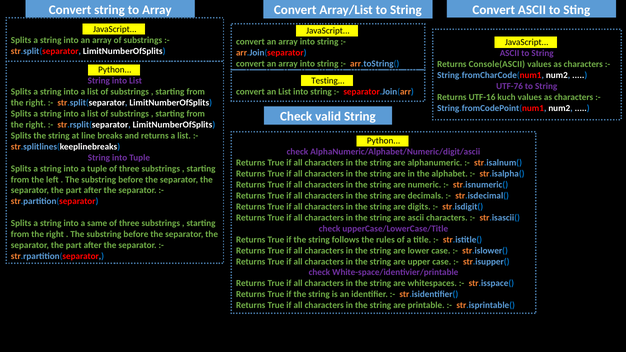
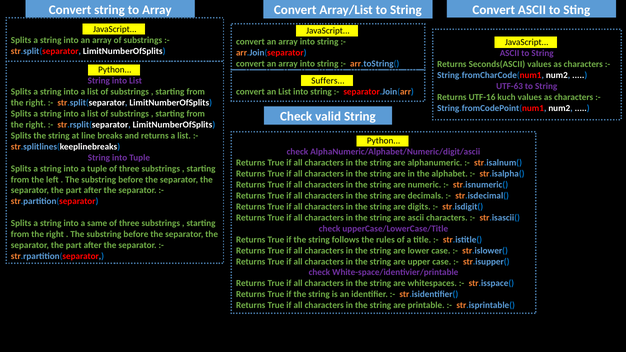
Console(ASCII: Console(ASCII -> Seconds(ASCII (497, 64)
Testing: Testing -> Suffers (328, 81)
UTF-76: UTF-76 -> UTF-63 (510, 86)
